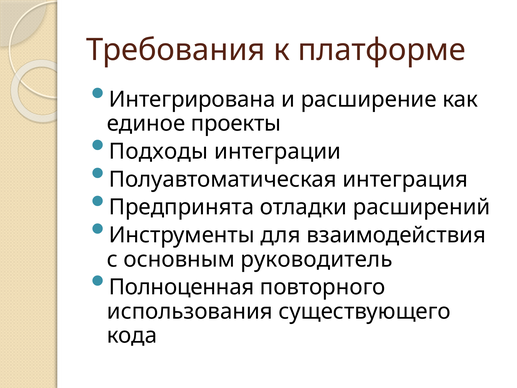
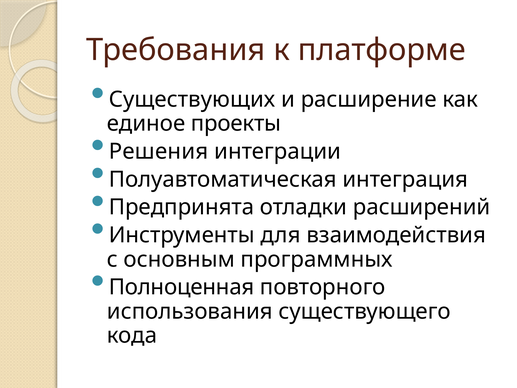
Интегрирована: Интегрирована -> Существующих (192, 99)
Подходы: Подходы -> Решения (159, 151)
руководитель: руководитель -> программных (317, 259)
